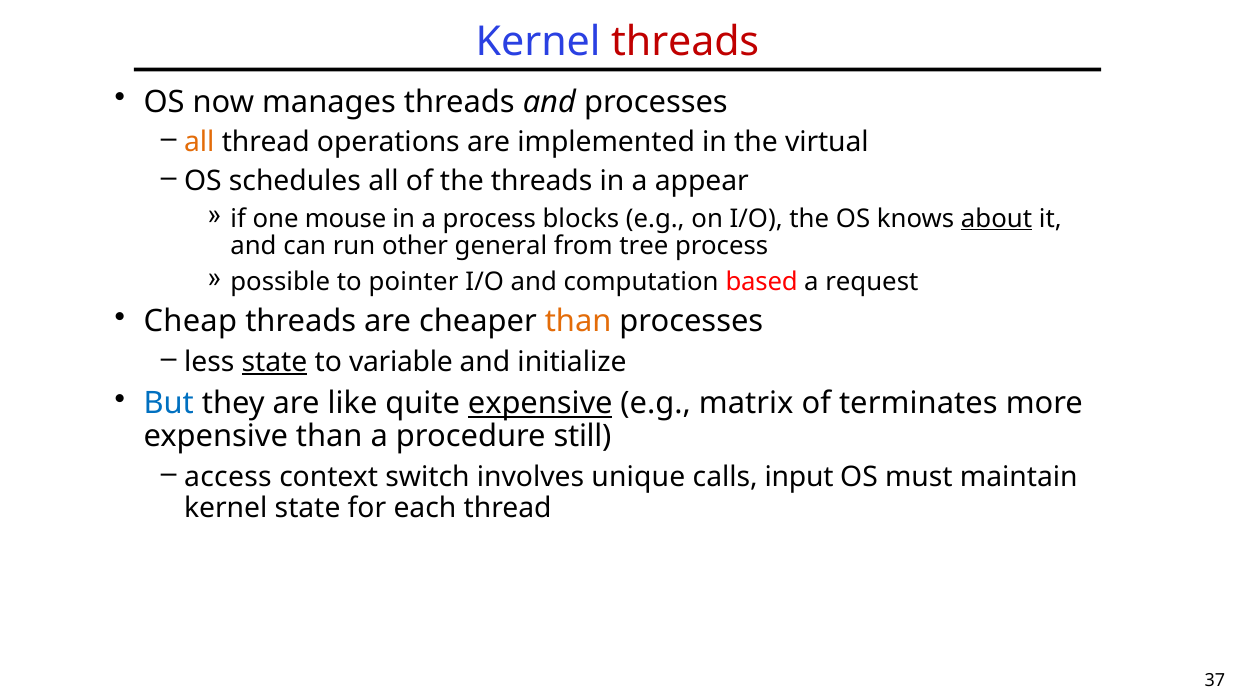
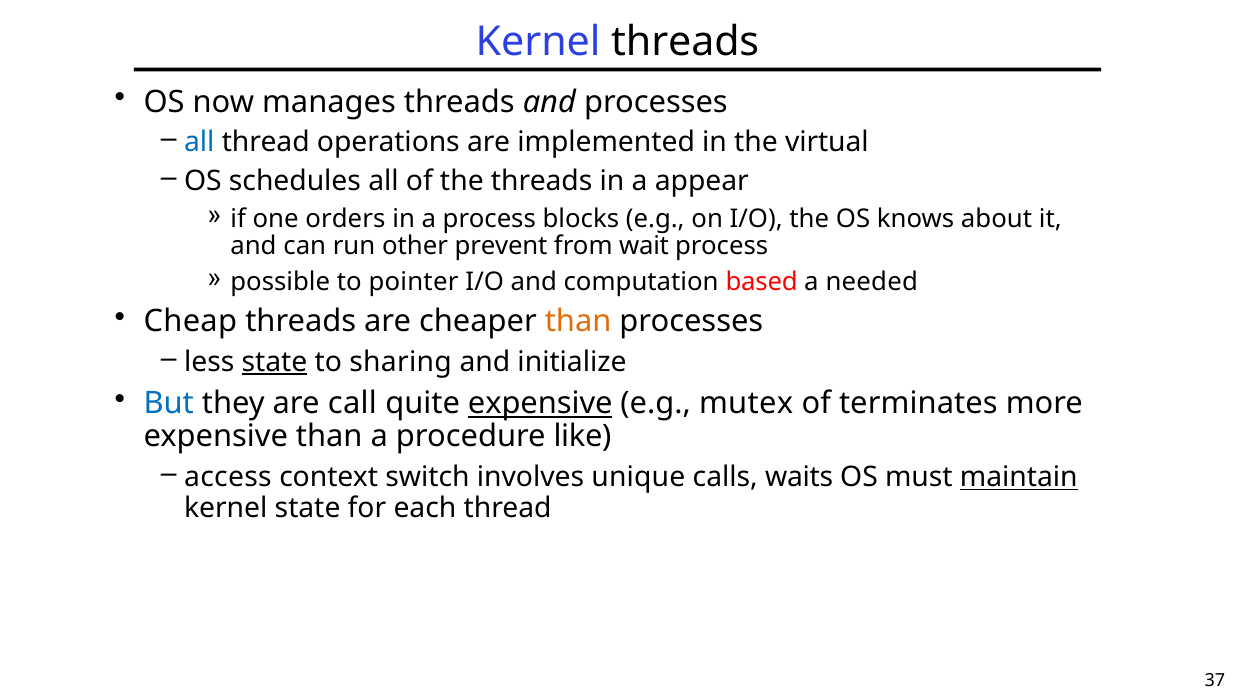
threads colour: red -> black (685, 42)
all colour: orange -> blue (199, 142)
mouse: mouse -> orders (345, 218)
about underline: present -> none (997, 218)
general: general -> prevent (501, 246)
tree: tree -> wait (644, 246)
request: request -> needed (872, 282)
variable: variable -> sharing (401, 362)
like: like -> call (352, 403)
matrix: matrix -> mutex (746, 403)
still: still -> like (582, 437)
input: input -> waits (799, 477)
maintain underline: none -> present (1019, 477)
